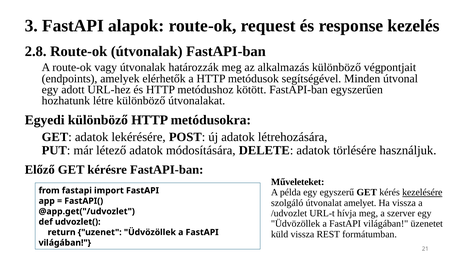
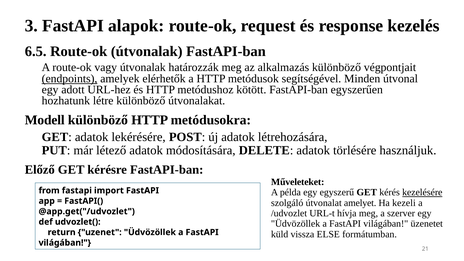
2.8: 2.8 -> 6.5 (36, 52)
endpoints underline: none -> present (70, 79)
Egyedi: Egyedi -> Modell (45, 120)
Ha vissza: vissza -> kezeli (404, 203)
REST: REST -> ELSE (328, 234)
